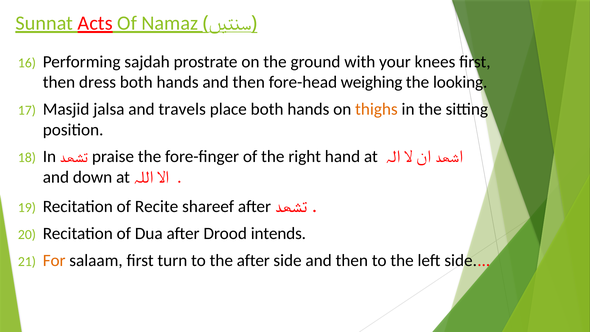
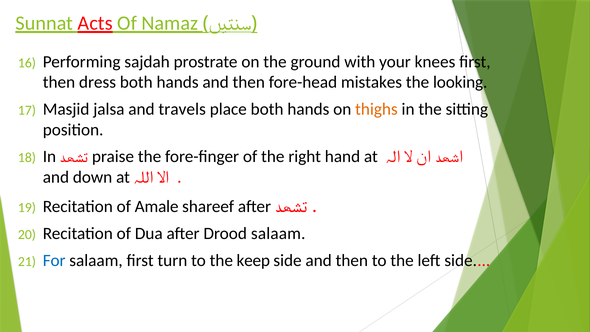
weighing: weighing -> mistakes (372, 82)
Recite: Recite -> Amale (157, 206)
Drood intends: intends -> salaam (278, 234)
For colour: orange -> blue (54, 260)
the after: after -> keep (253, 260)
